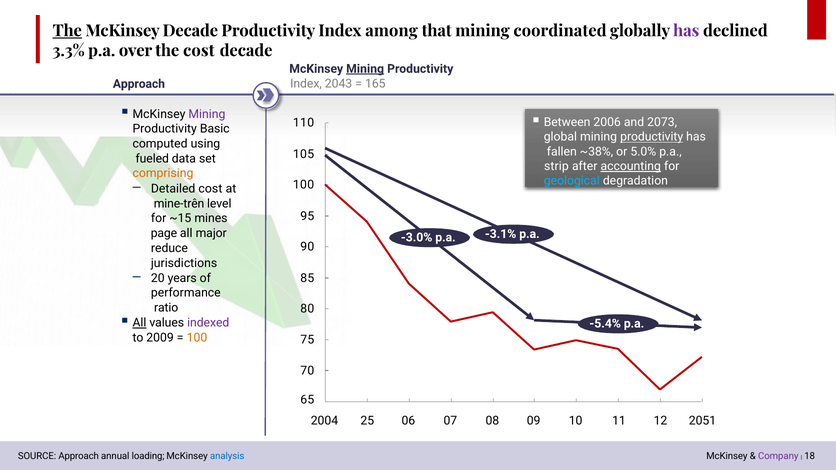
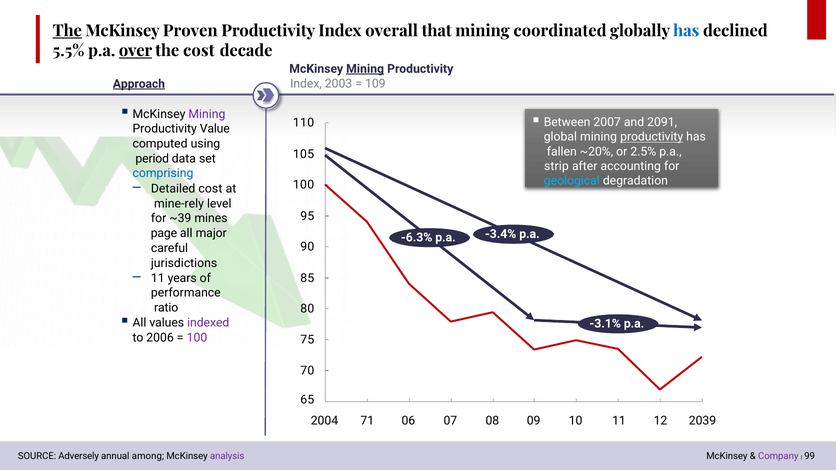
McKinsey Decade: Decade -> Proven (190, 31)
among: among -> overall (392, 31)
has colour: purple -> blue (686, 31)
3.3%: 3.3% -> 5.5% (68, 51)
over underline: none -> present (136, 51)
Approach underline: none -> present (139, 84)
2043: 2043 -> 2003 (339, 84)
165: 165 -> 109 (375, 84)
2006: 2006 -> 2007 (607, 122)
2073: 2073 -> 2091 (662, 122)
Basic: Basic -> Value (215, 129)
~38%: ~38% -> ~20% (597, 152)
5.0%: 5.0% -> 2.5% (643, 152)
fueled: fueled -> period (152, 159)
accounting underline: present -> none (631, 166)
comprising colour: orange -> blue (163, 173)
mine-trên: mine-trên -> mine-rely (179, 204)
~15: ~15 -> ~39 (180, 219)
-3.1%: -3.1% -> -3.4% (501, 234)
-3.0%: -3.0% -> -6.3% (417, 237)
reduce: reduce -> careful (169, 248)
20: 20 -> 11 (158, 278)
All underline: present -> none (139, 323)
-5.4%: -5.4% -> -3.1% (605, 324)
2009: 2009 -> 2006 (160, 338)
100 colour: orange -> purple (197, 338)
2051: 2051 -> 2039 (702, 421)
25: 25 -> 71 (367, 421)
SOURCE Approach: Approach -> Adversely (79, 457)
loading: loading -> among (148, 457)
analysis colour: blue -> purple (227, 457)
18: 18 -> 99 (810, 457)
